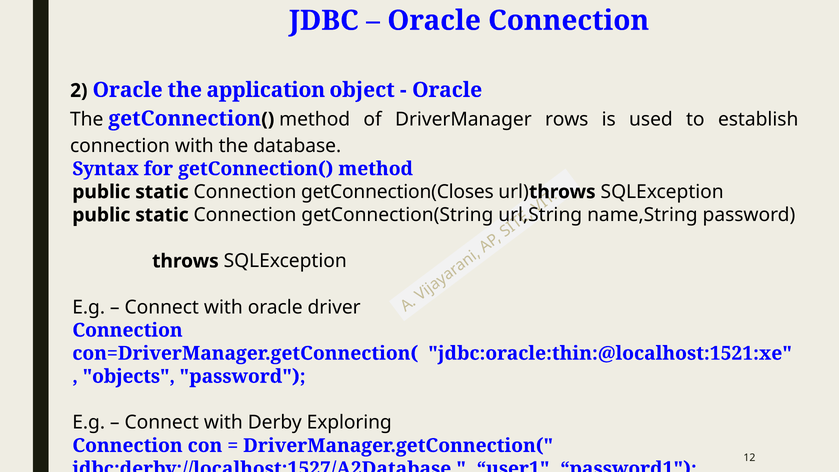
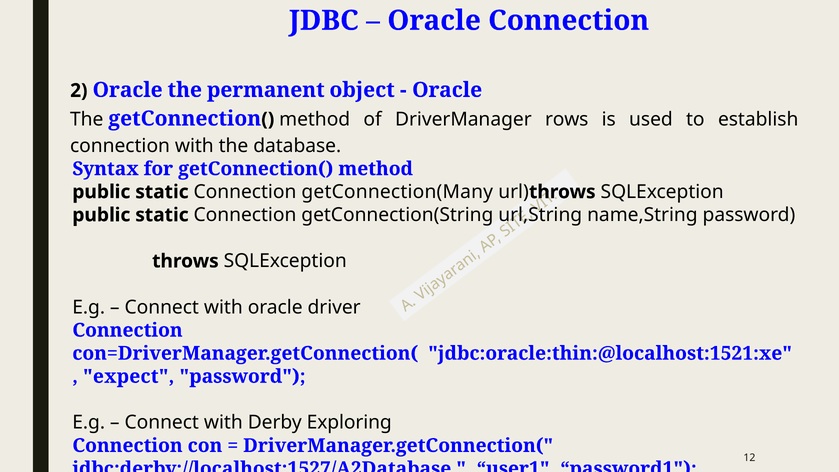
application: application -> permanent (266, 90)
getConnection(Closes: getConnection(Closes -> getConnection(Many (397, 192)
objects: objects -> expect (129, 376)
